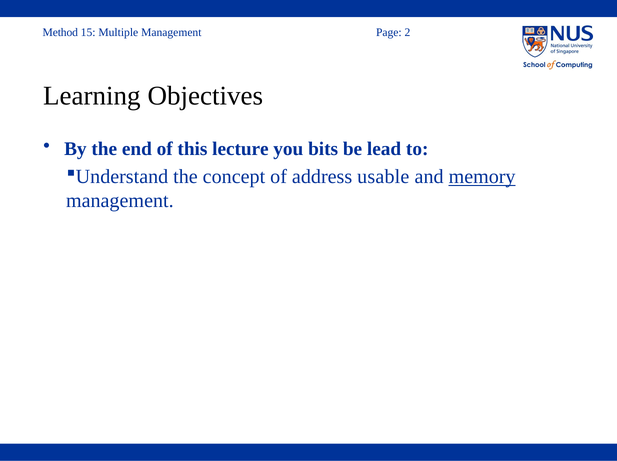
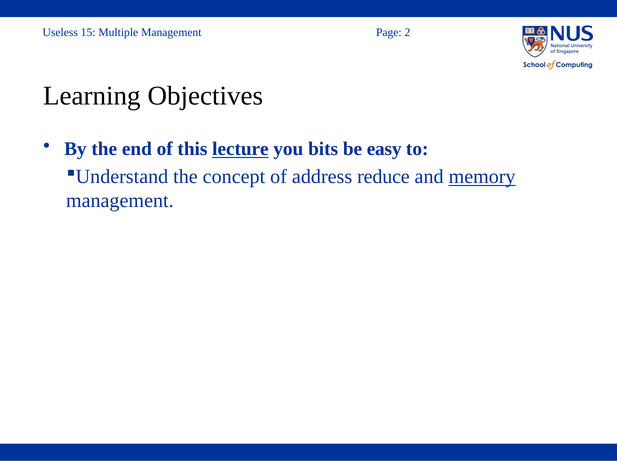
Method: Method -> Useless (60, 32)
lecture underline: none -> present (240, 149)
lead: lead -> easy (384, 149)
usable: usable -> reduce (383, 177)
